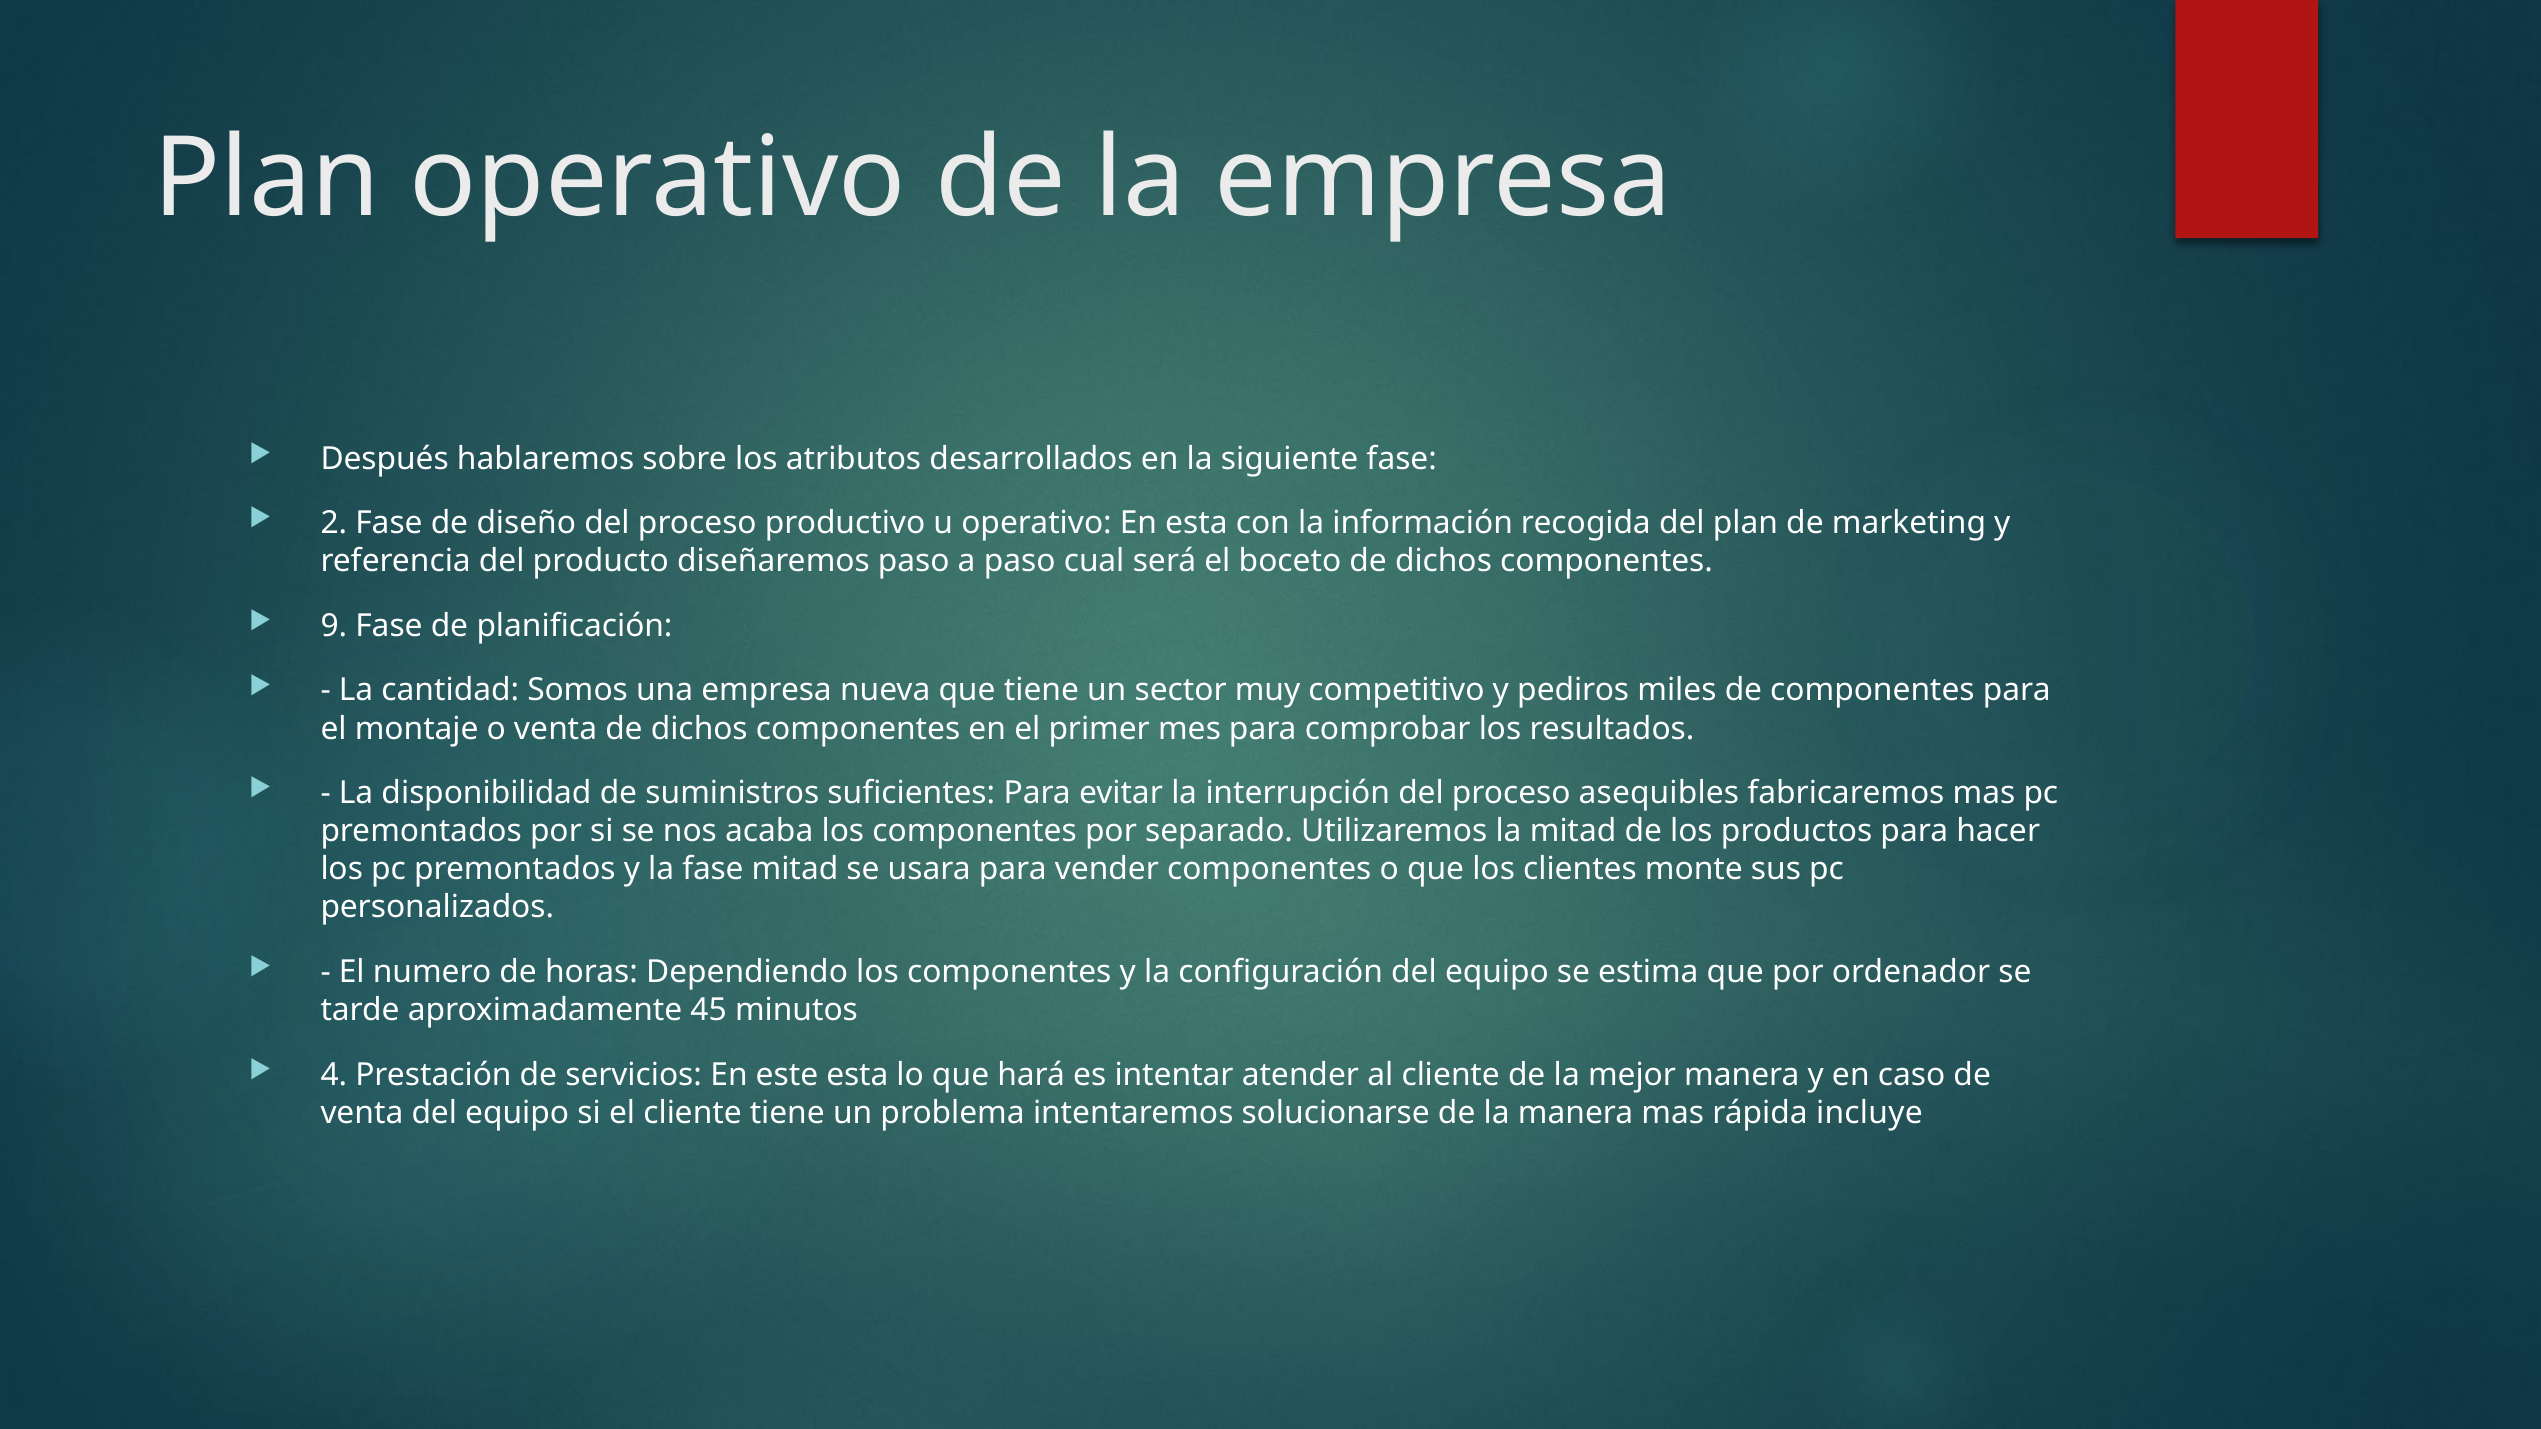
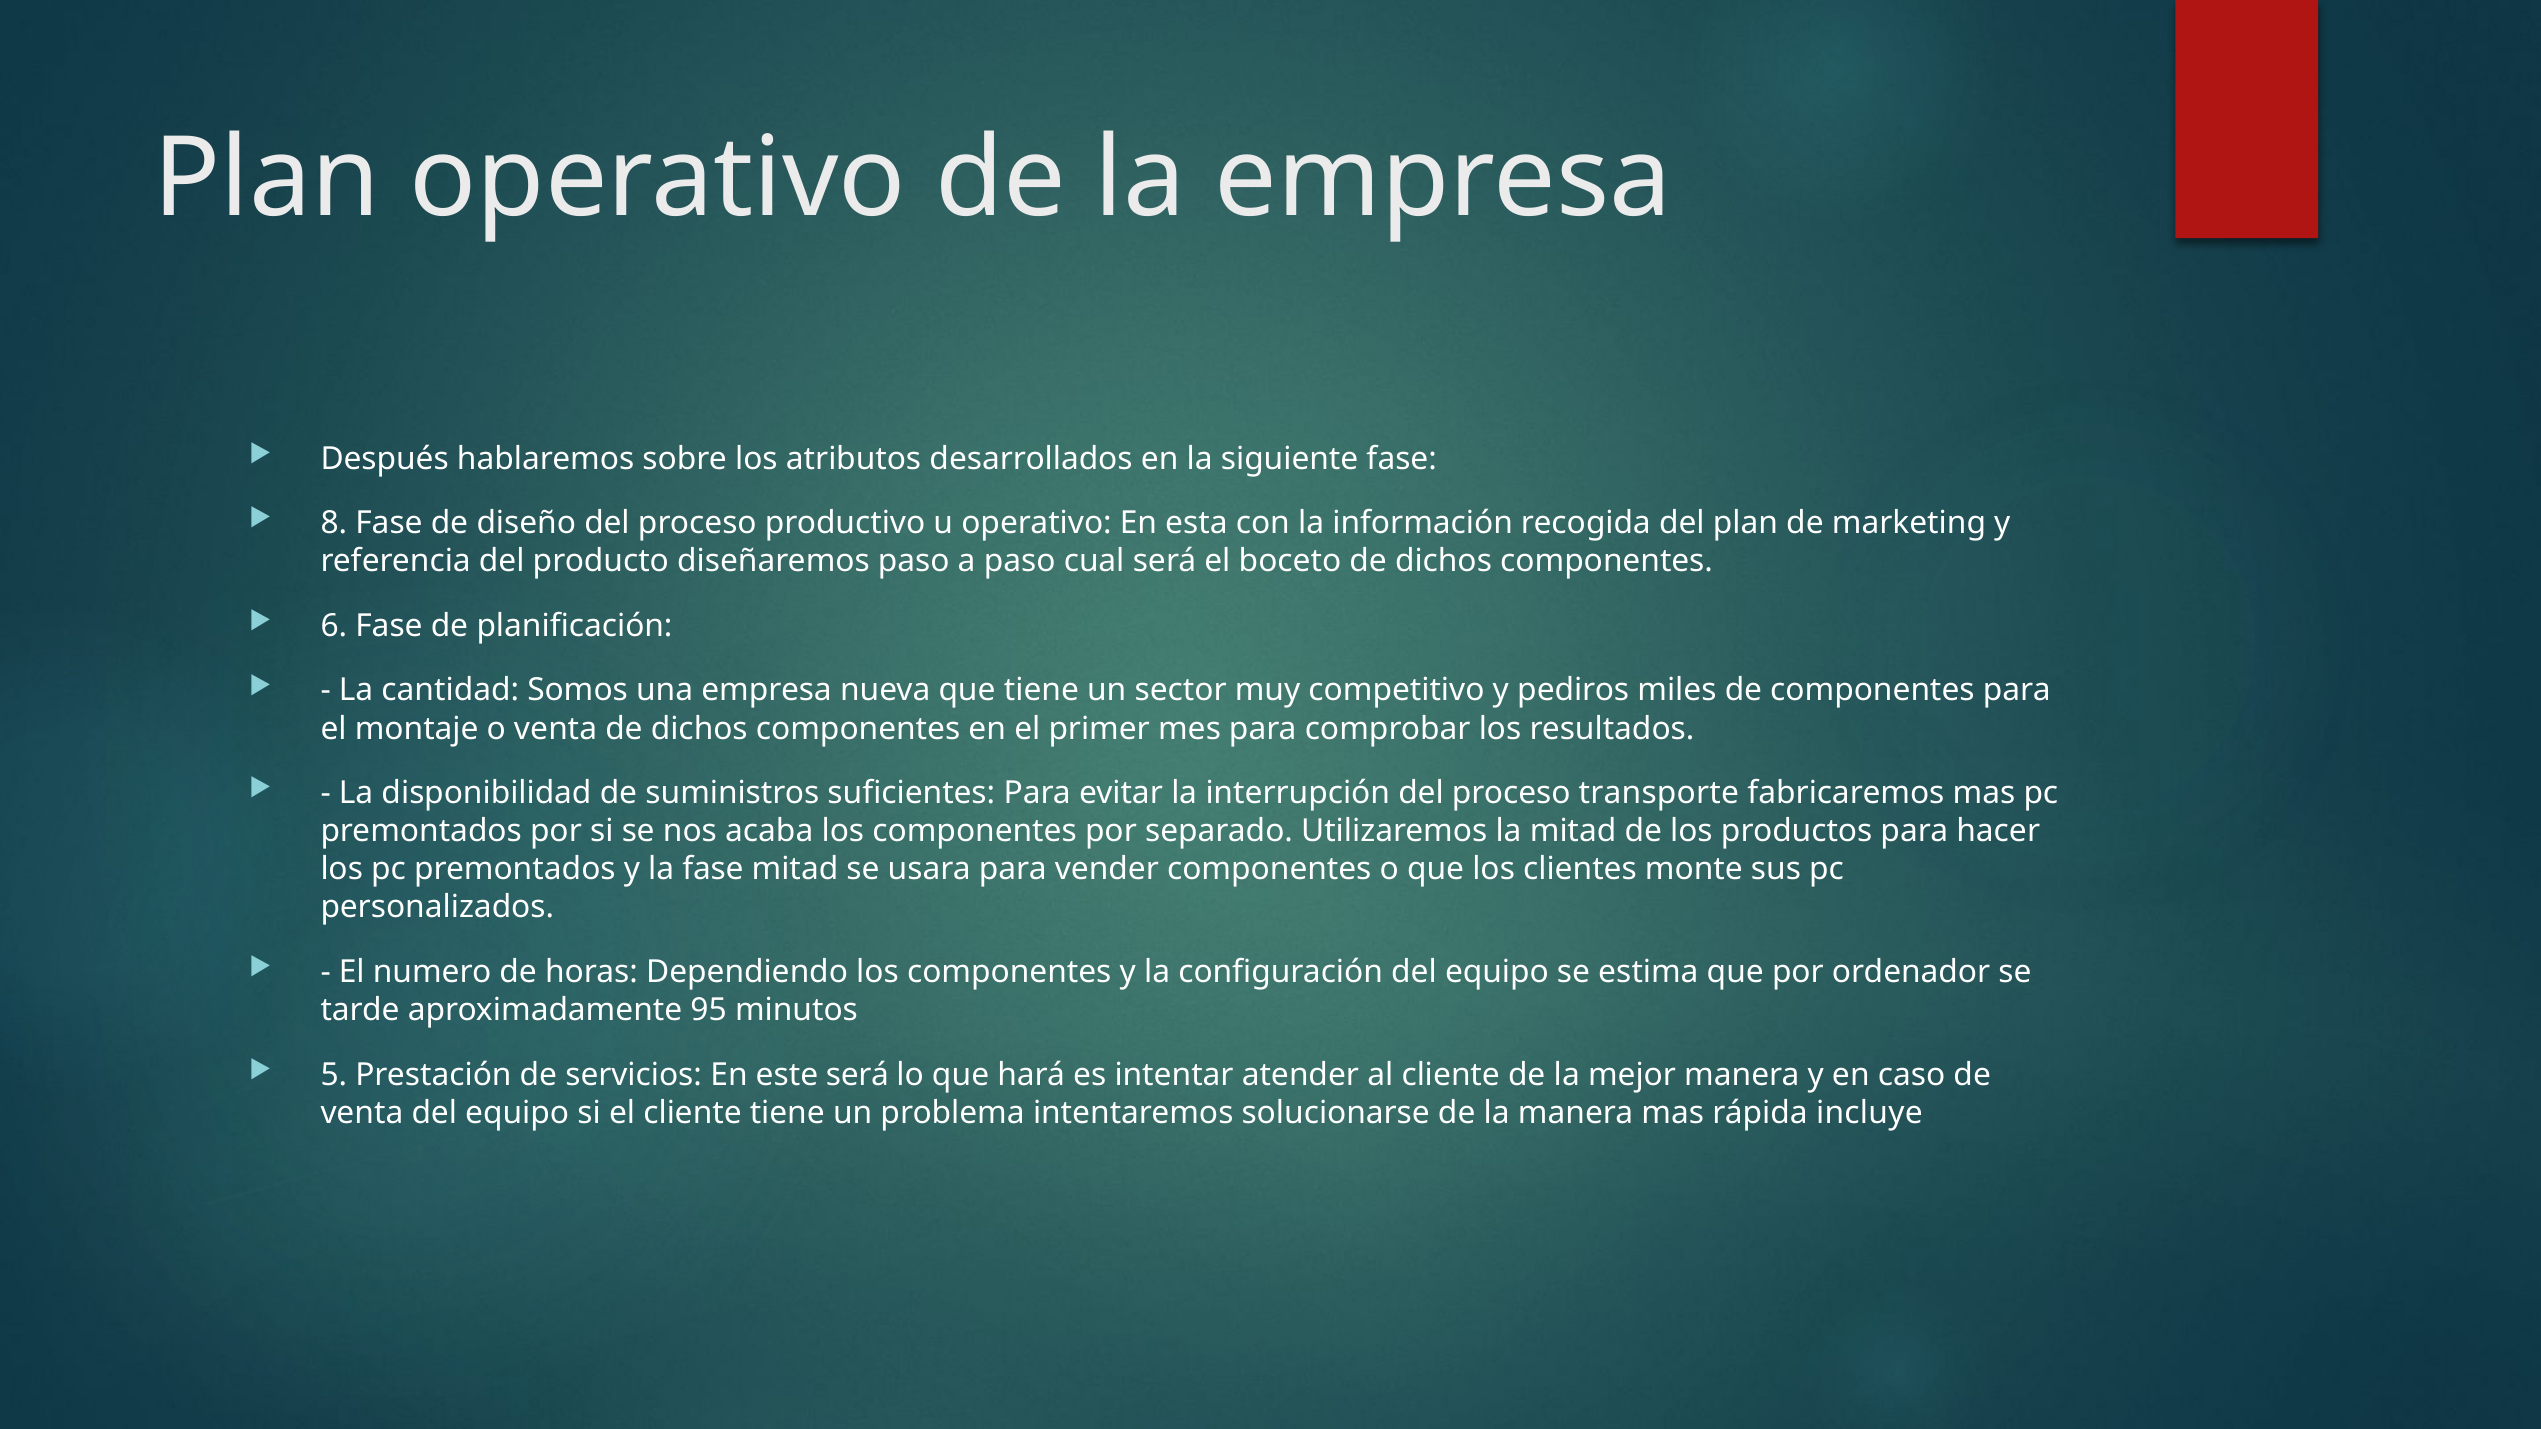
2: 2 -> 8 (334, 523)
9: 9 -> 6 (334, 626)
asequibles: asequibles -> transporte (1659, 793)
45: 45 -> 95 (709, 1010)
4: 4 -> 5 (334, 1075)
este esta: esta -> será (857, 1075)
